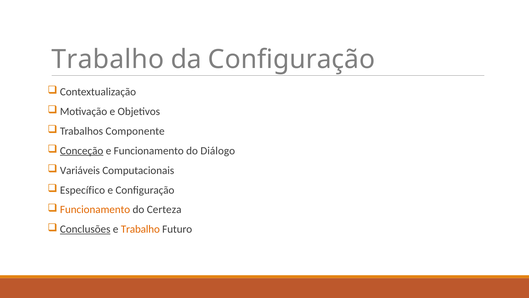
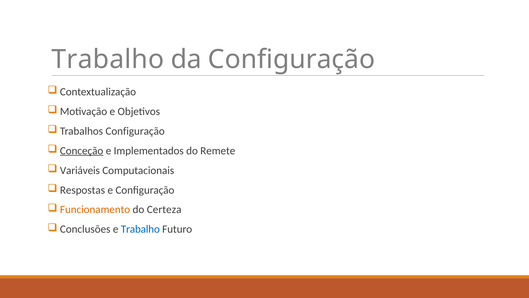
Trabalhos Componente: Componente -> Configuração (135, 131)
e Funcionamento: Funcionamento -> Implementados (149, 151)
Diálogo: Diálogo -> Remete (218, 151)
Específico: Específico -> Respostas (82, 190)
Conclusões underline: present -> none (85, 229)
Trabalho colour: orange -> blue (140, 229)
